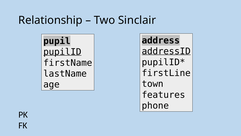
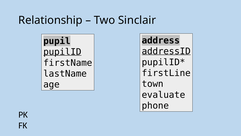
features: features -> evaluate (163, 95)
